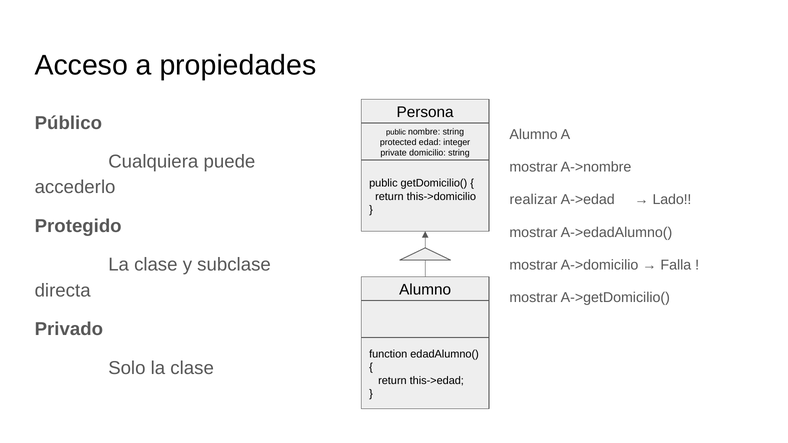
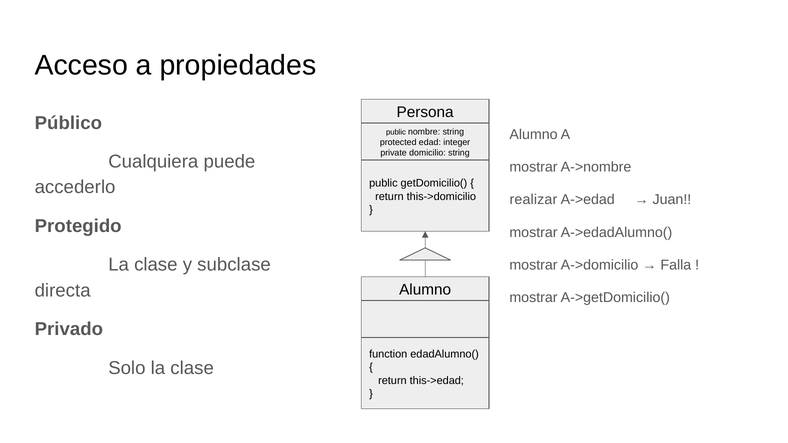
Lado: Lado -> Juan (672, 200)
